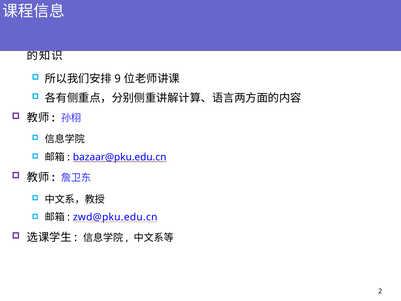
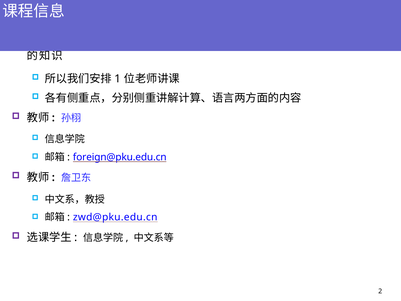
9: 9 -> 1 (118, 79)
bazaar@pku.edu.cn: bazaar@pku.edu.cn -> foreign@pku.edu.cn (120, 157)
